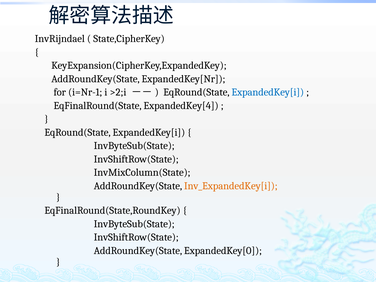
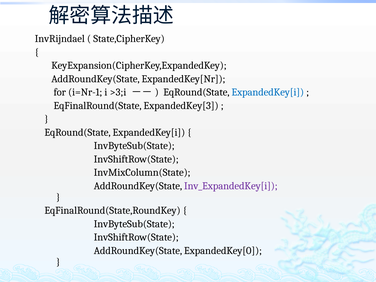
>2;i: >2;i -> >3;i (118, 92)
ExpandedKey[4: ExpandedKey[4 -> ExpandedKey[3 (181, 106)
Inv_ExpandedKey[i colour: orange -> purple (231, 186)
